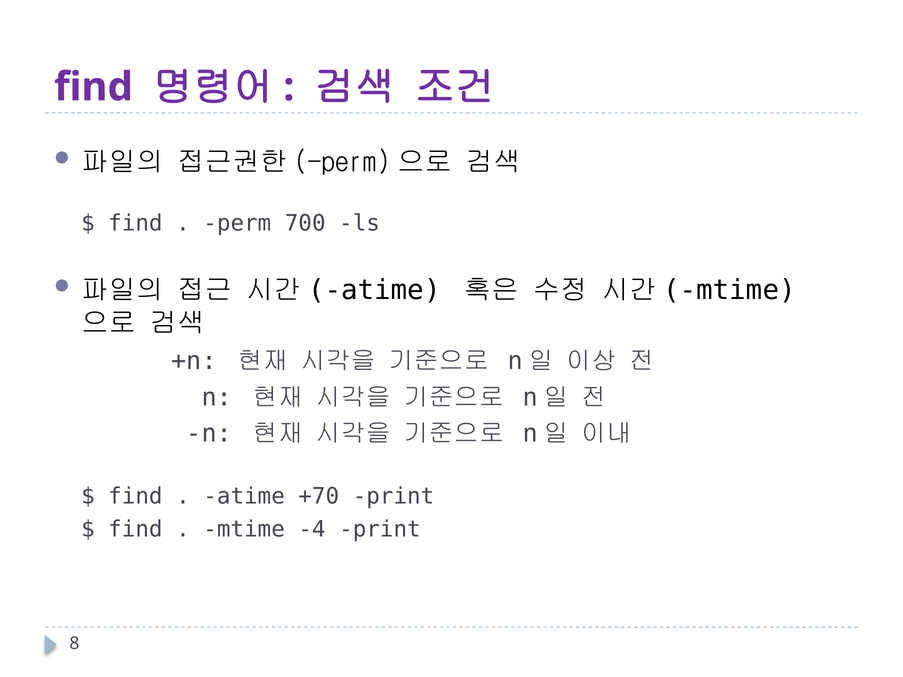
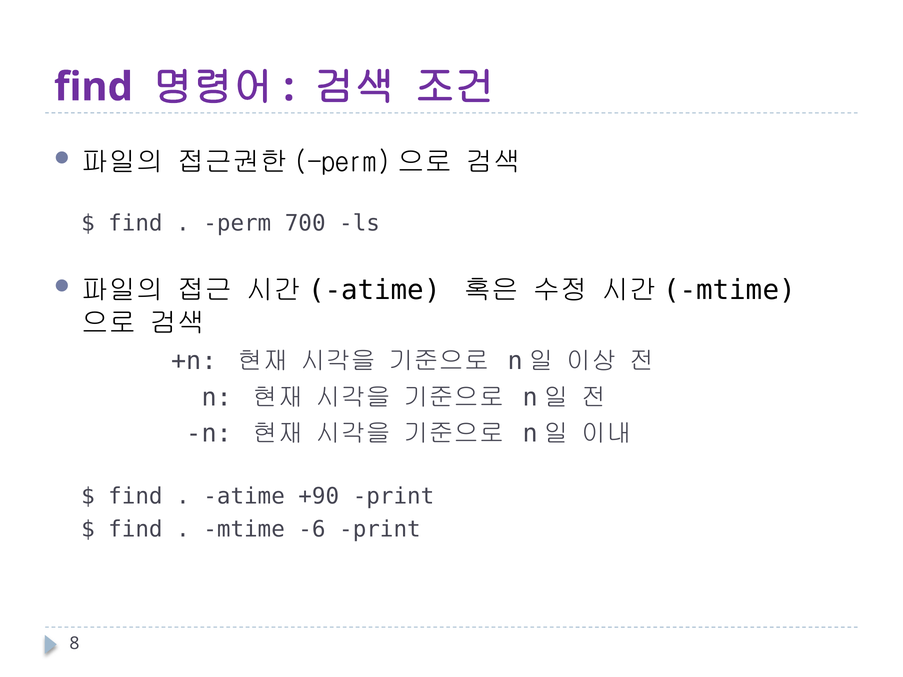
+70: +70 -> +90 (319, 496)
-4: -4 -> -6 (312, 530)
